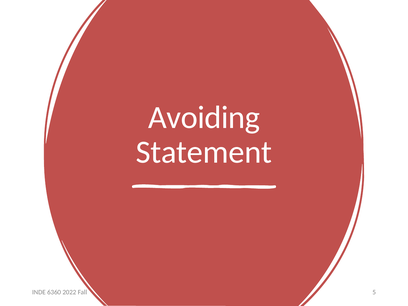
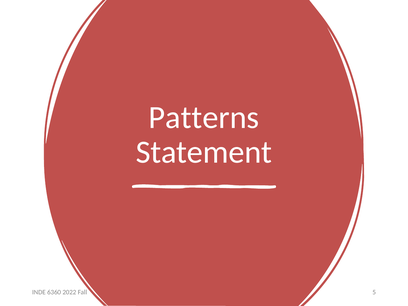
Avoiding: Avoiding -> Patterns (204, 117)
